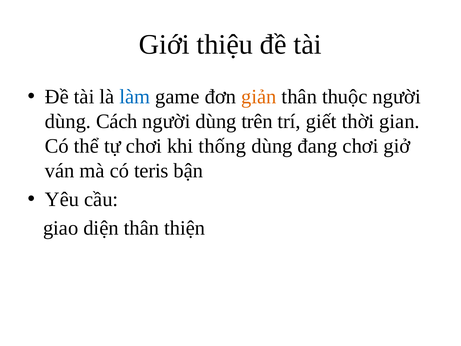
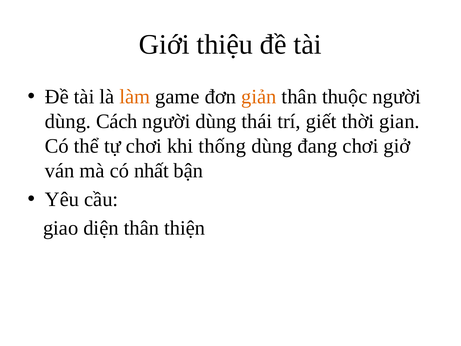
làm colour: blue -> orange (135, 97)
trên: trên -> thái (257, 121)
teris: teris -> nhất (151, 170)
